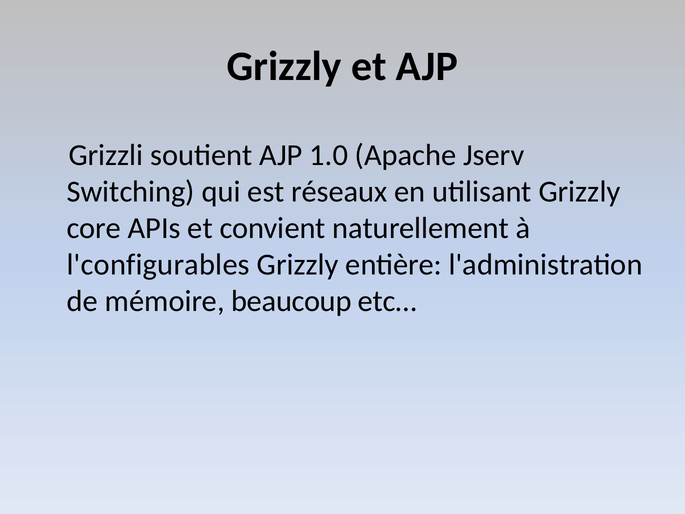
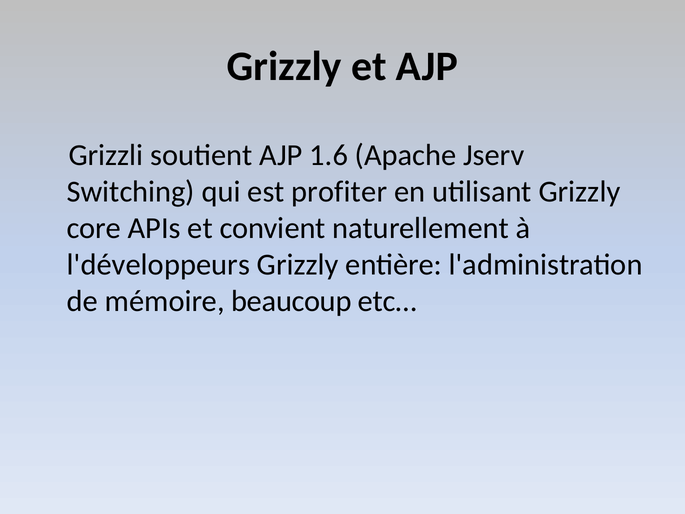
1.0: 1.0 -> 1.6 (329, 155)
réseaux: réseaux -> profiter (339, 192)
l'configurables: l'configurables -> l'développeurs (158, 265)
